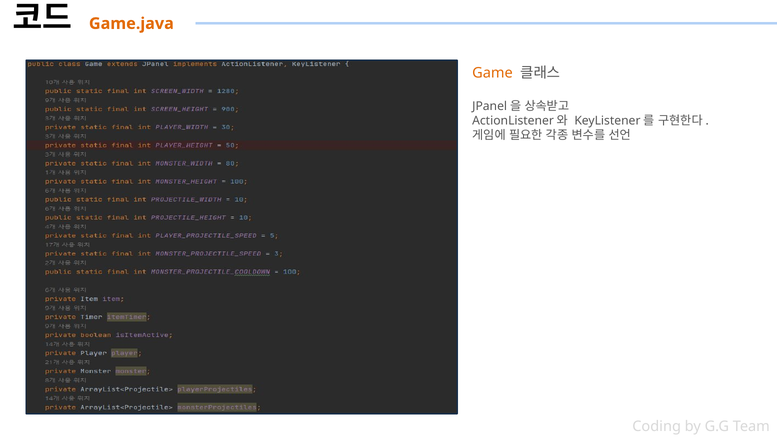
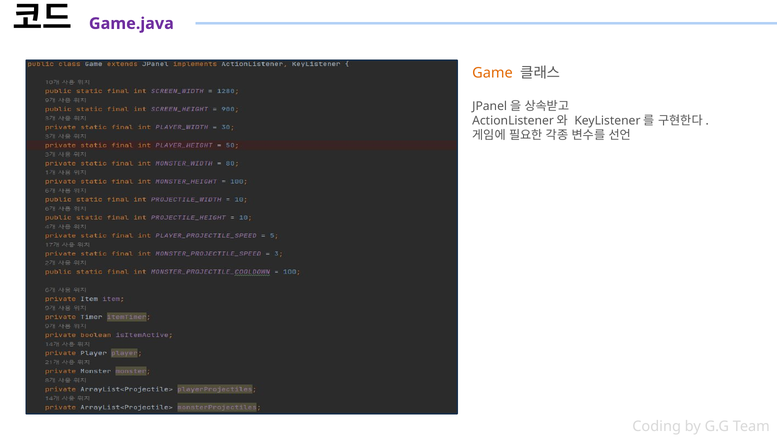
Game.java colour: orange -> purple (131, 24)
